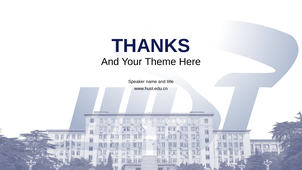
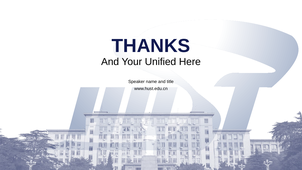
Theme: Theme -> Unified (160, 62)
